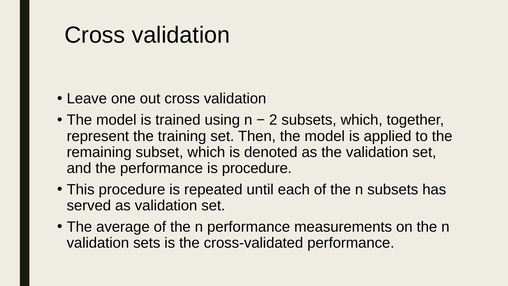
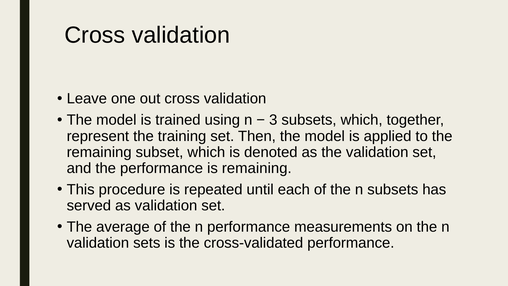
2: 2 -> 3 (273, 120)
is procedure: procedure -> remaining (257, 168)
